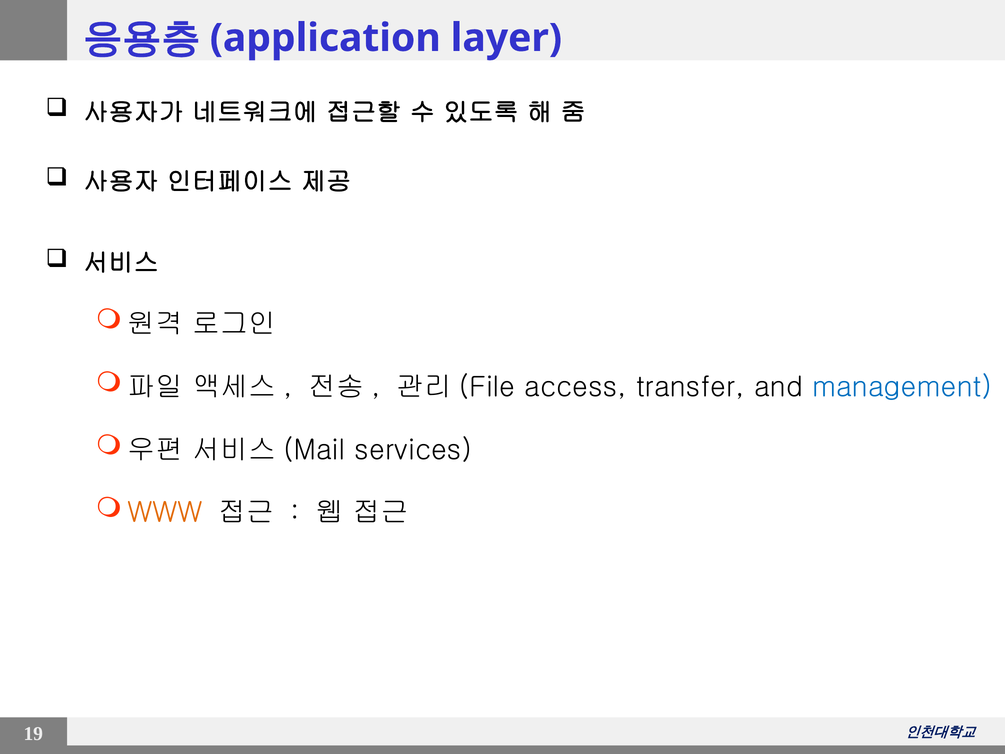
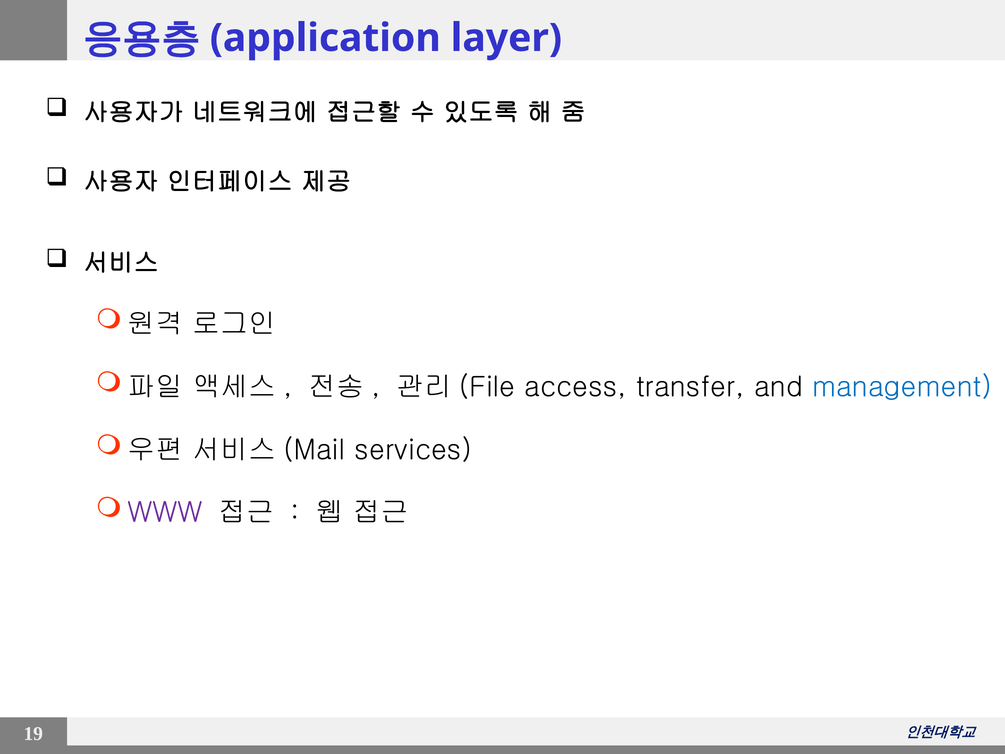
WWW colour: orange -> purple (165, 513)
